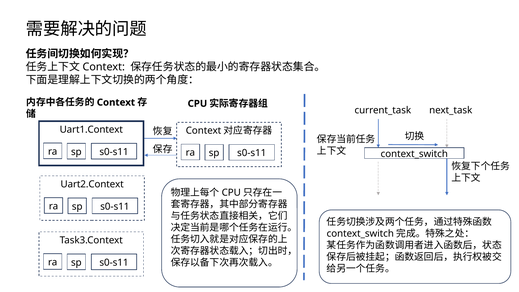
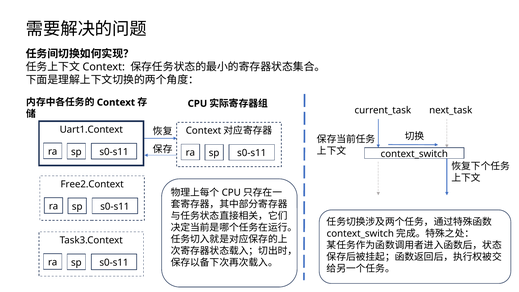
Uart2.Context: Uart2.Context -> Free2.Context (92, 184)
